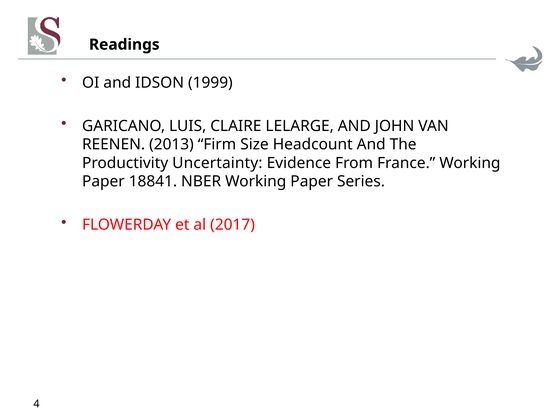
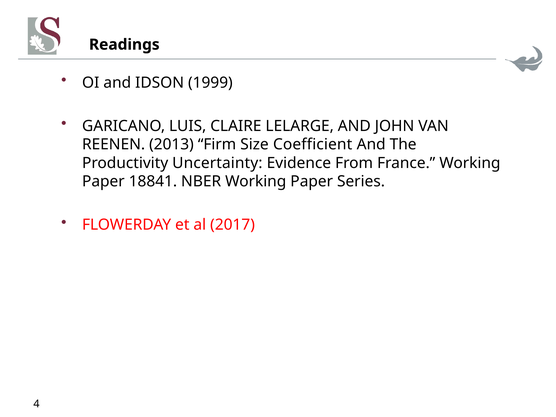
Headcount: Headcount -> Coefficient (313, 144)
